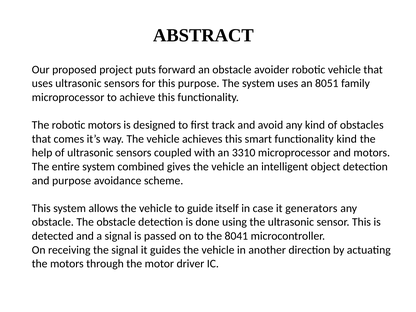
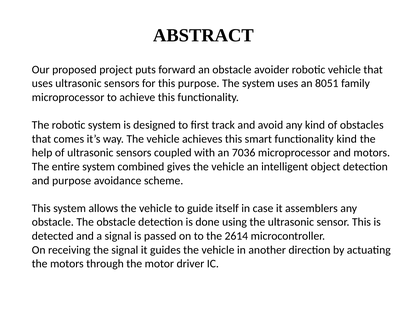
robotic motors: motors -> system (104, 125)
3310: 3310 -> 7036 (244, 153)
generators: generators -> assemblers (311, 208)
8041: 8041 -> 2614 (236, 236)
